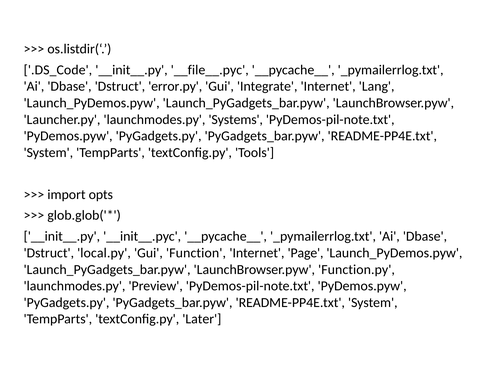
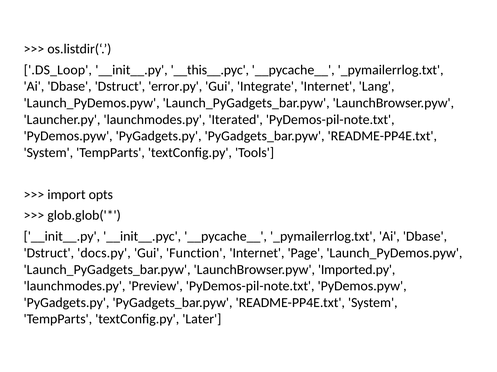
.DS_Code: .DS_Code -> .DS_Loop (58, 70)
__file__.pyc: __file__.pyc -> __this__.pyc (210, 70)
Systems: Systems -> Iterated (236, 120)
local.py: local.py -> docs.py (104, 253)
Function.py: Function.py -> Imported.py (357, 270)
